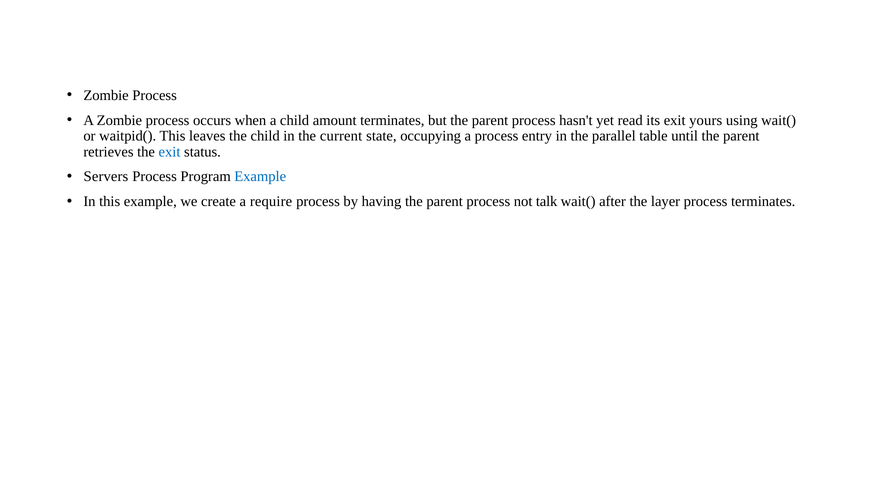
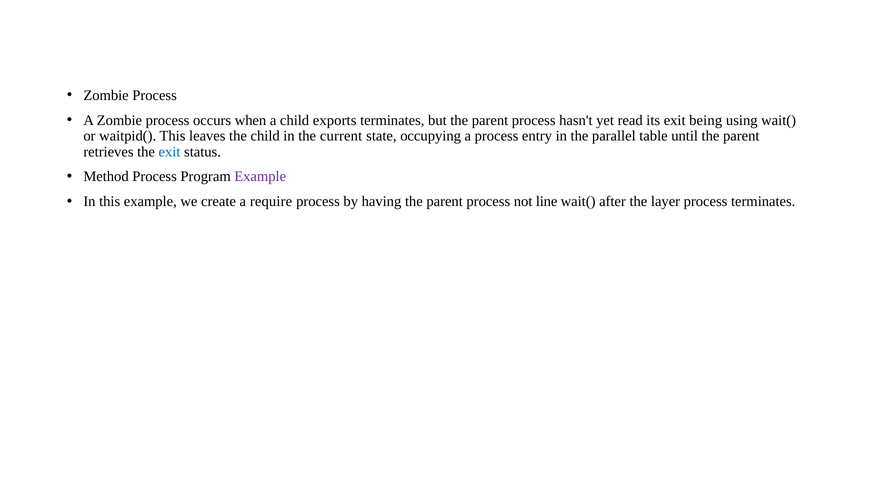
amount: amount -> exports (335, 120)
yours: yours -> being (706, 120)
Servers: Servers -> Method (106, 177)
Example colour: blue -> purple (260, 177)
talk: talk -> line (547, 202)
